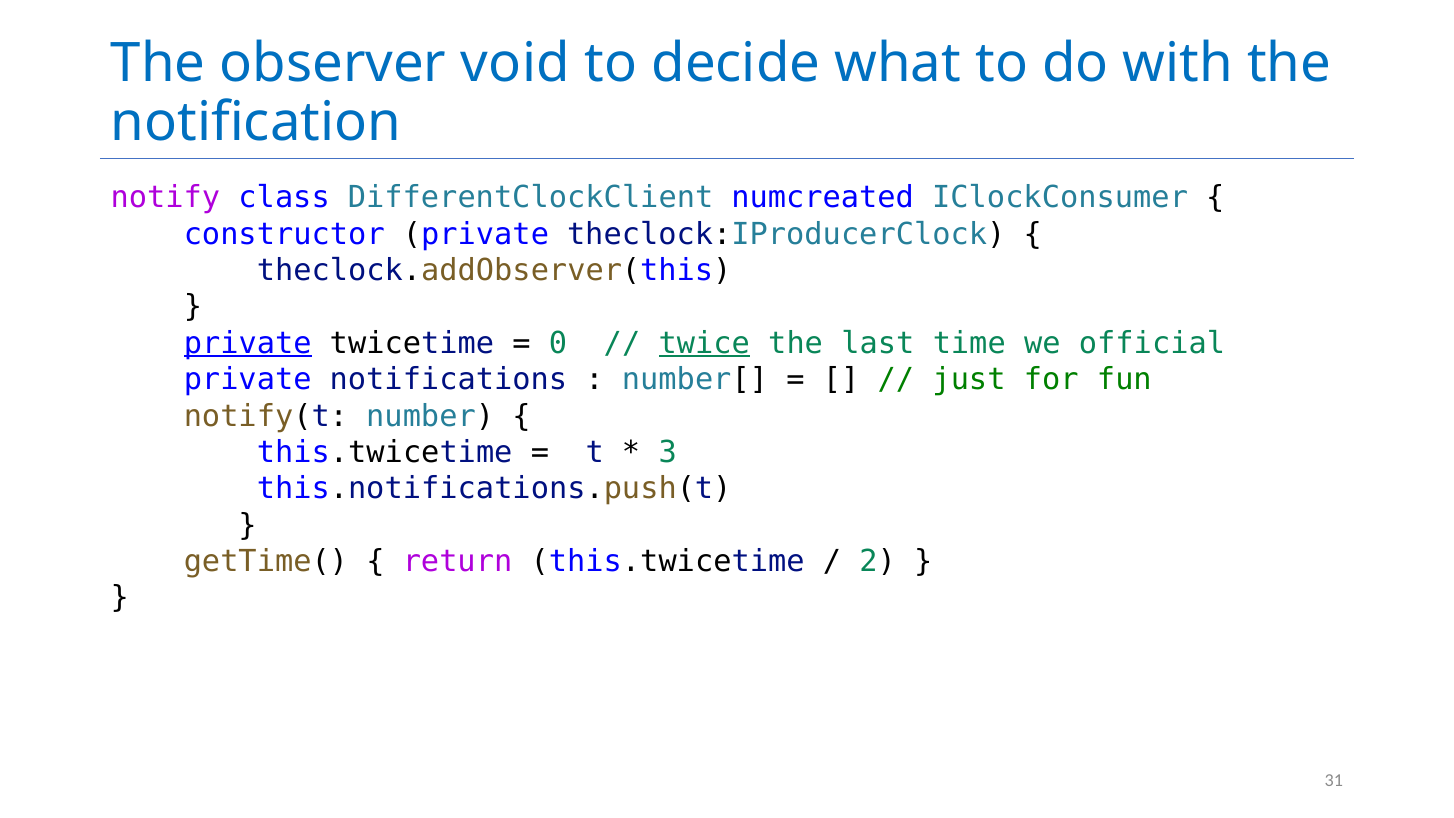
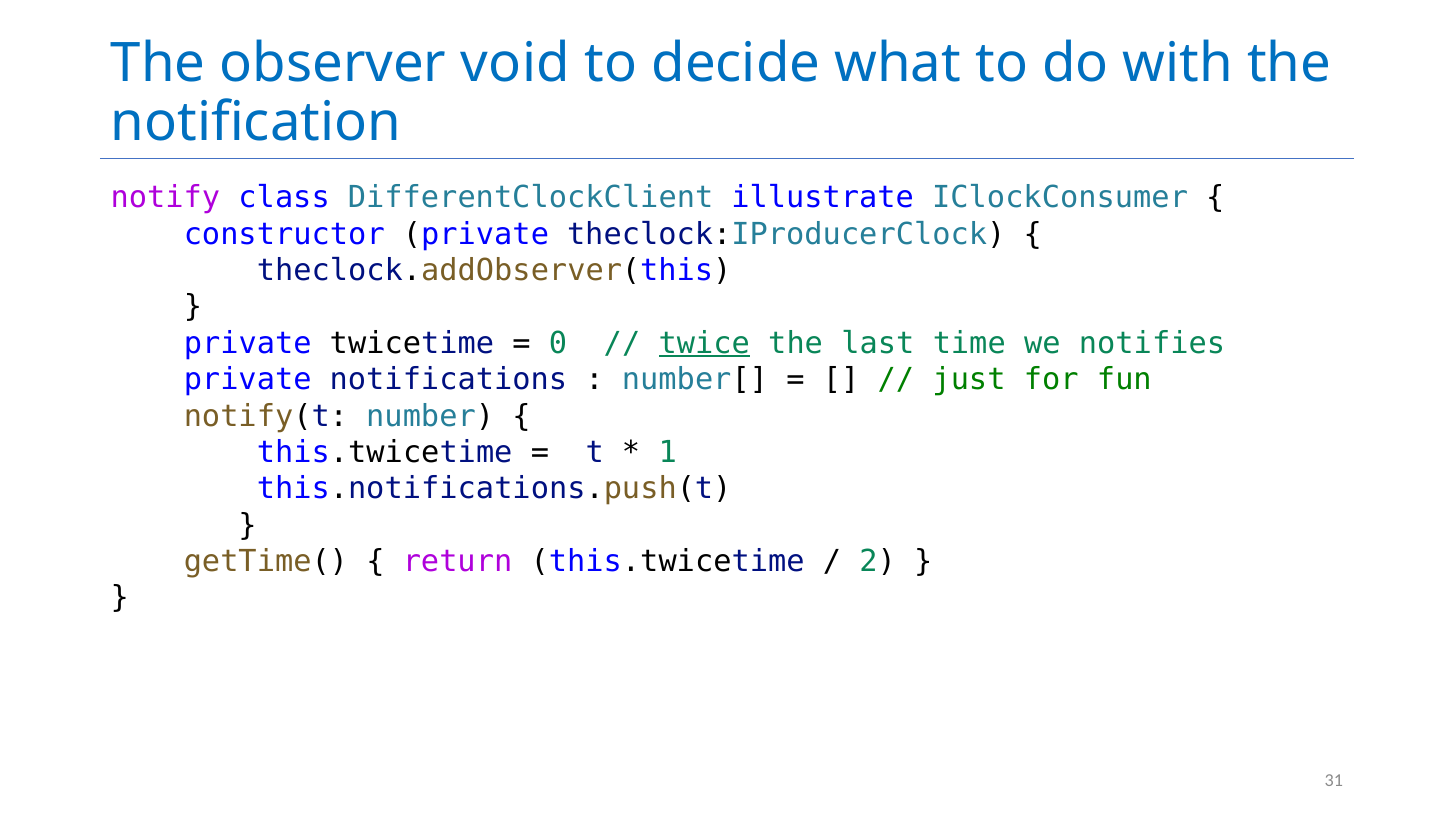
numcreated: numcreated -> illustrate (823, 198)
private underline: present -> none (248, 343)
official: official -> notifies (1152, 343)
3: 3 -> 1 (668, 452)
